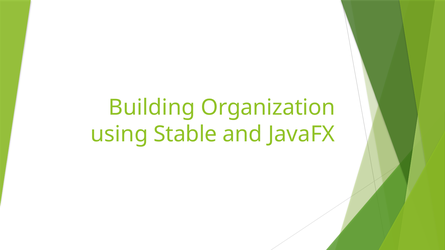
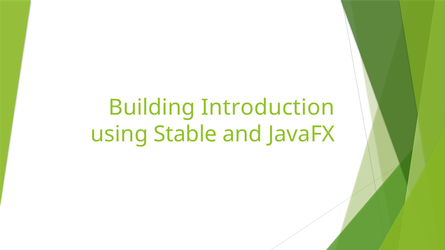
Organization: Organization -> Introduction (268, 108)
